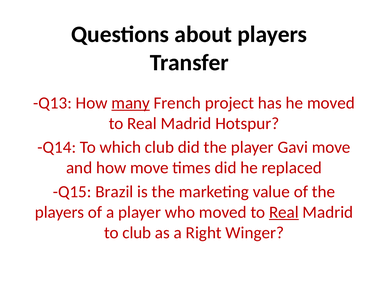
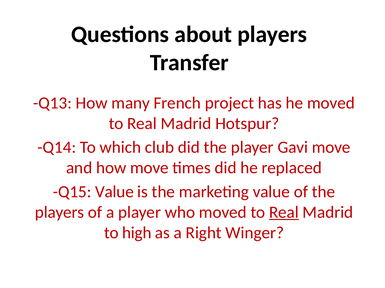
many underline: present -> none (131, 103)
Q15 Brazil: Brazil -> Value (114, 192)
to club: club -> high (137, 233)
